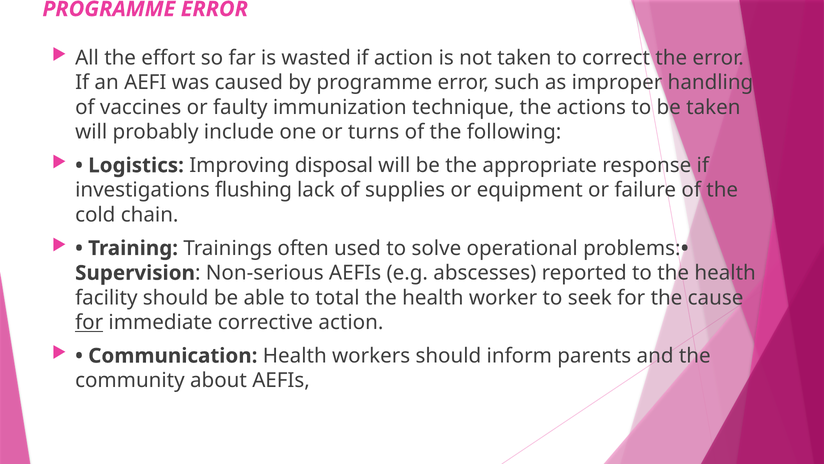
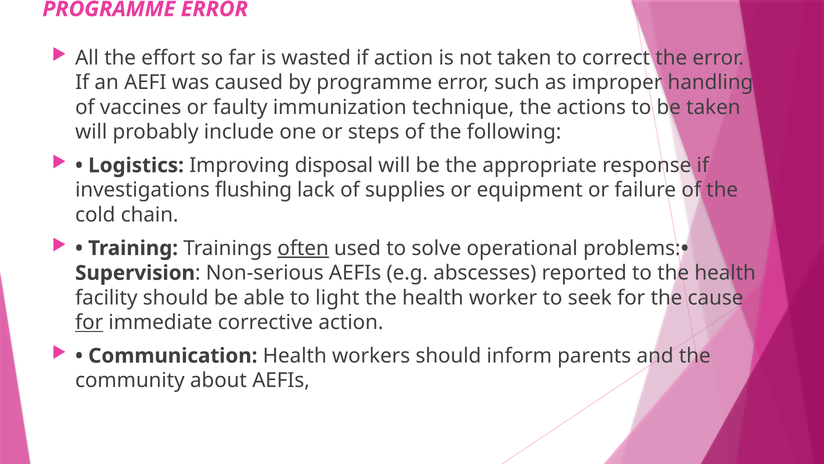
turns: turns -> steps (374, 132)
often underline: none -> present (303, 248)
total: total -> light (337, 297)
